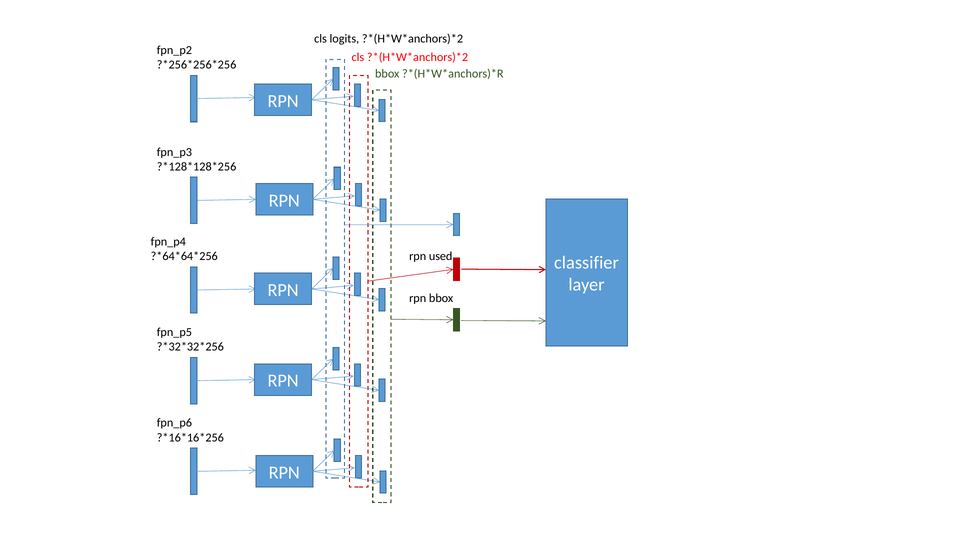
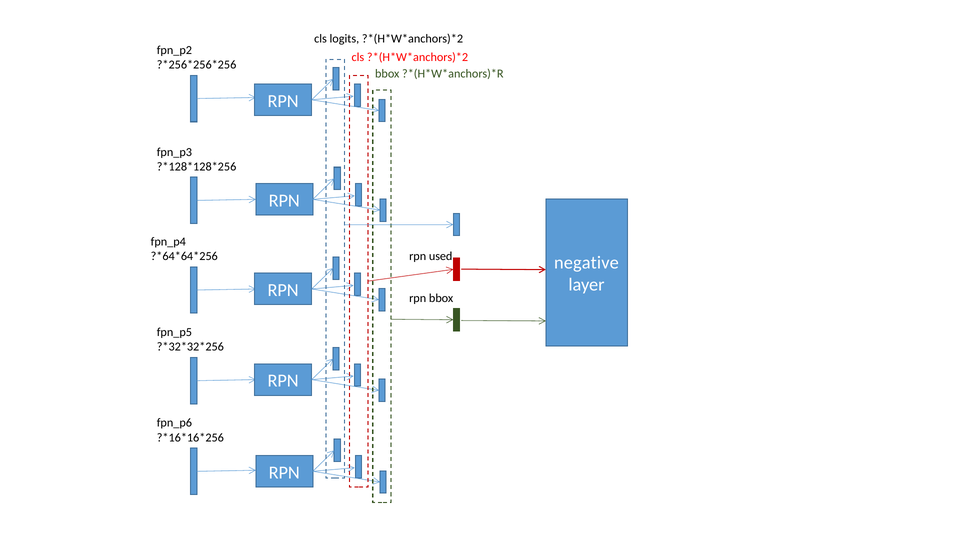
classifier: classifier -> negative (586, 263)
